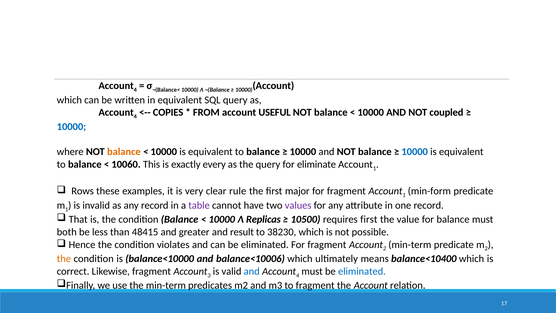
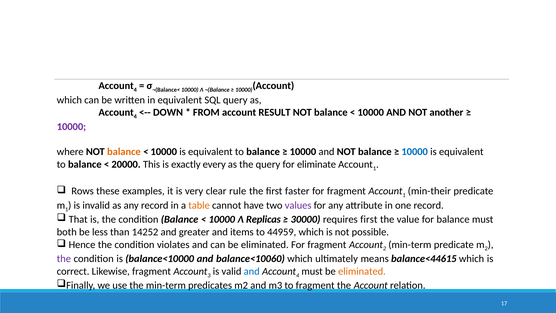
COPIES: COPIES -> DOWN (168, 112)
USEFUL: USEFUL -> RESULT (275, 112)
coupled: coupled -> another (446, 112)
10000 colour: blue -> purple (71, 127)
10060: 10060 -> 20000 (126, 164)
major: major -> faster (297, 191)
min-form: min-form -> min-their (429, 191)
table colour: purple -> orange (199, 205)
10500: 10500 -> 30000 (306, 219)
48415: 48415 -> 14252 (145, 232)
result: result -> items (242, 232)
38230: 38230 -> 44959 (282, 232)
the colour: orange -> purple (64, 259)
balance<10006: balance<10006 -> balance<10060 (250, 259)
balance<10400: balance<10400 -> balance<44615 (424, 259)
eliminated colour: blue -> orange (362, 271)
